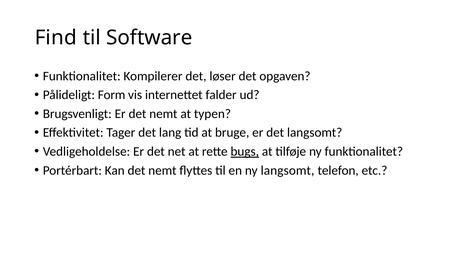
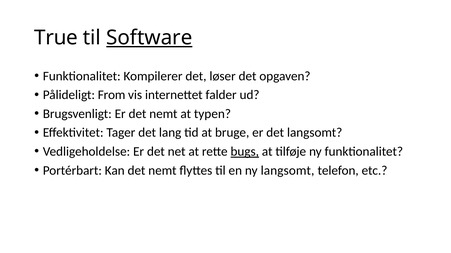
Find: Find -> True (56, 38)
Software underline: none -> present (149, 38)
Form: Form -> From (112, 95)
